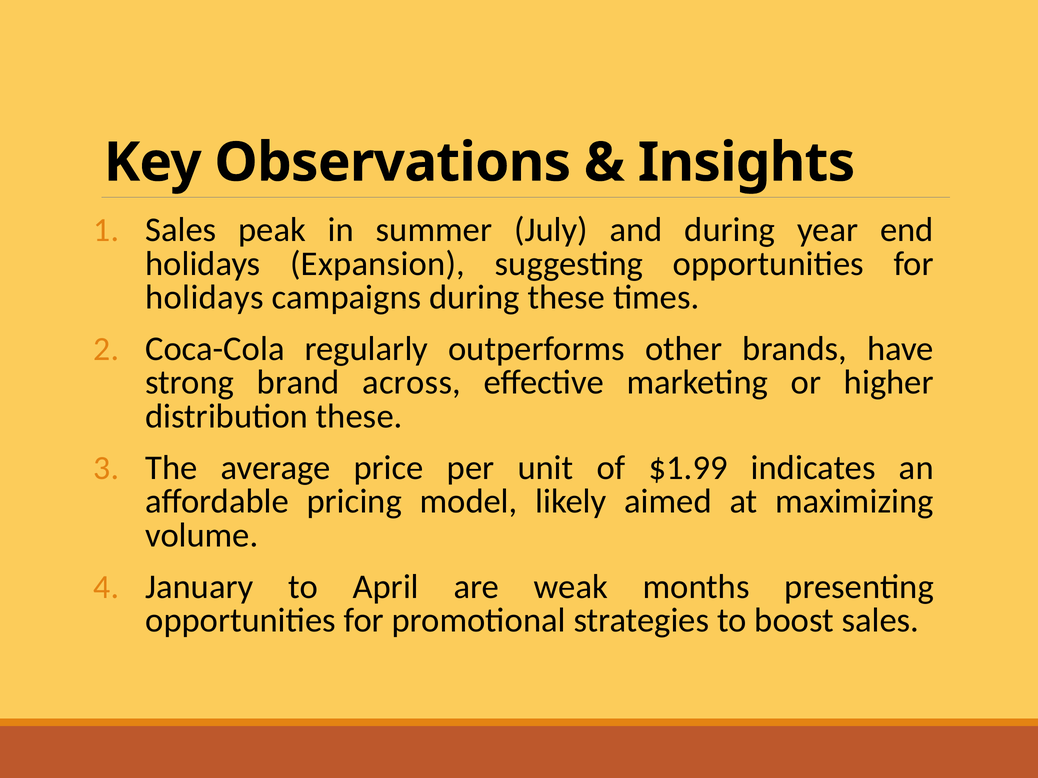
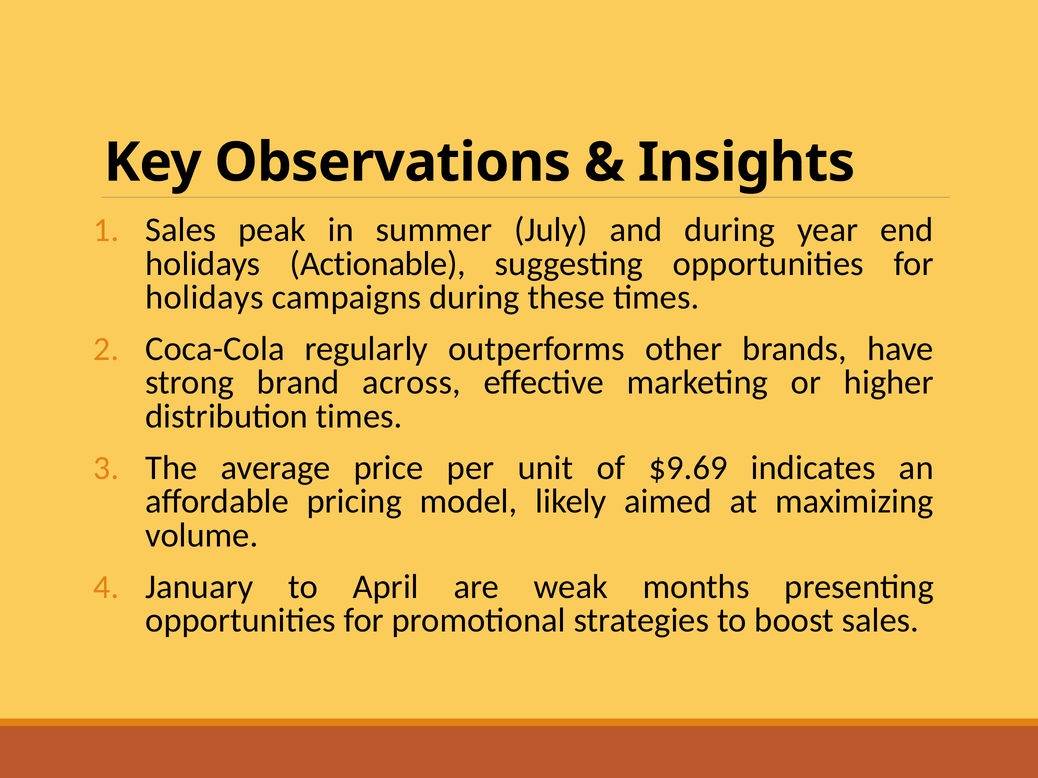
Expansion: Expansion -> Actionable (378, 264)
distribution these: these -> times (359, 416)
$1.99: $1.99 -> $9.69 (688, 468)
